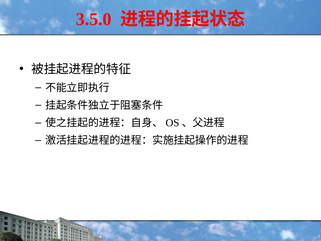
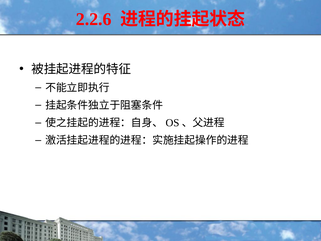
3.5.0: 3.5.0 -> 2.2.6 (94, 19)
